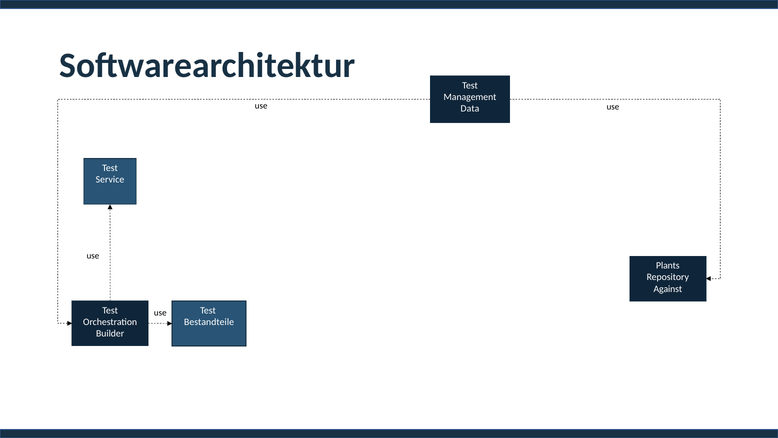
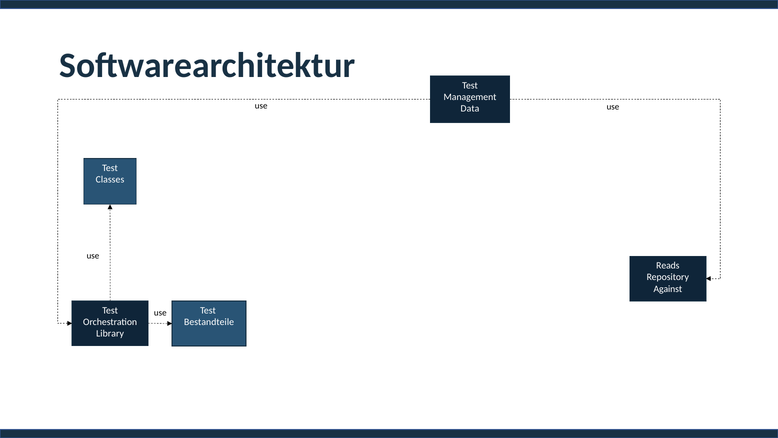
Service: Service -> Classes (110, 179)
Plants: Plants -> Reads (668, 265)
Builder: Builder -> Library (110, 333)
